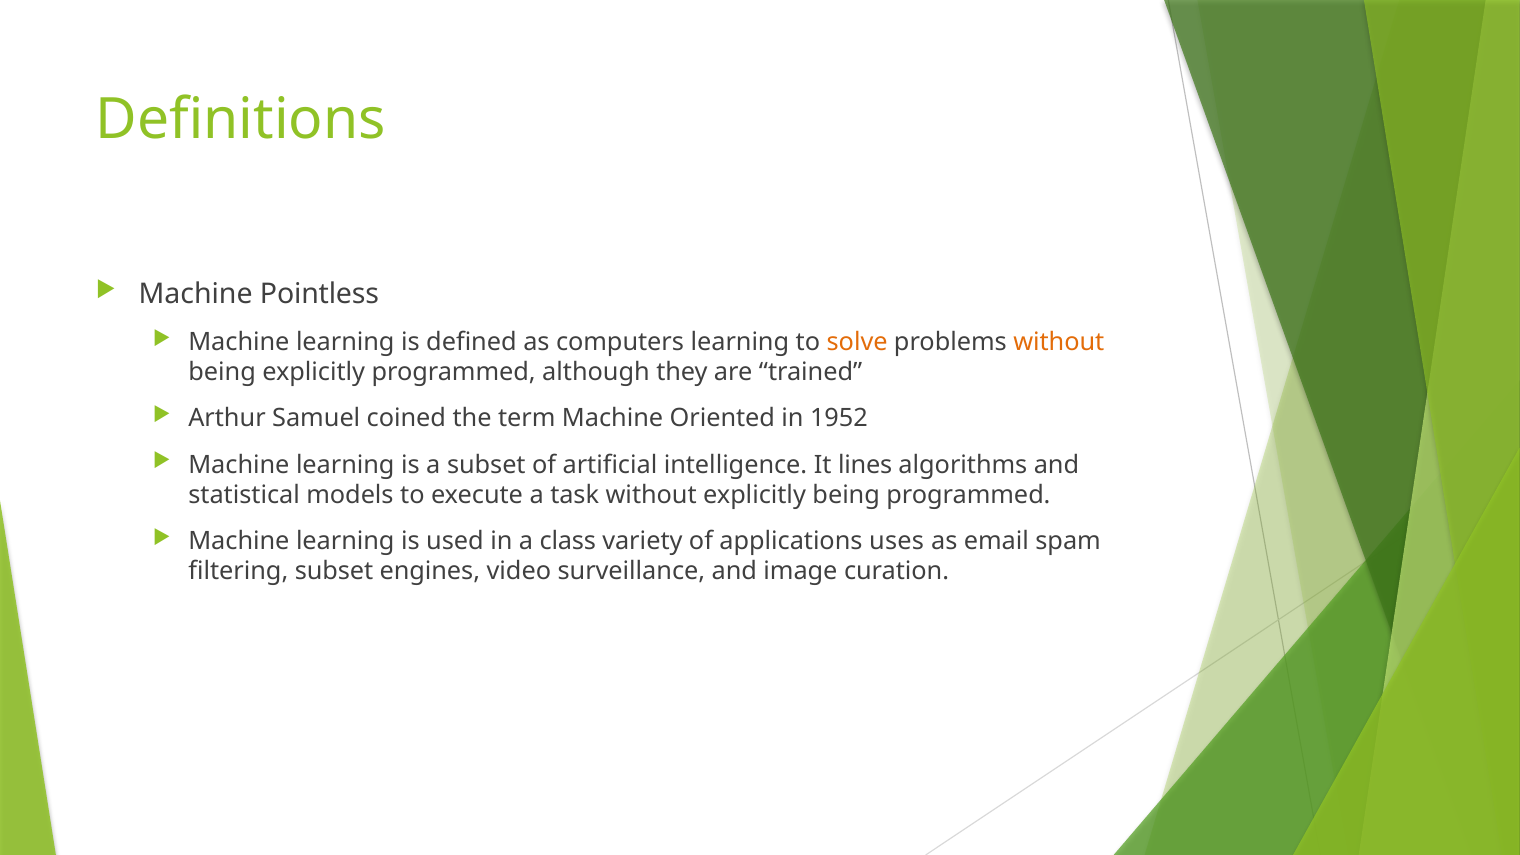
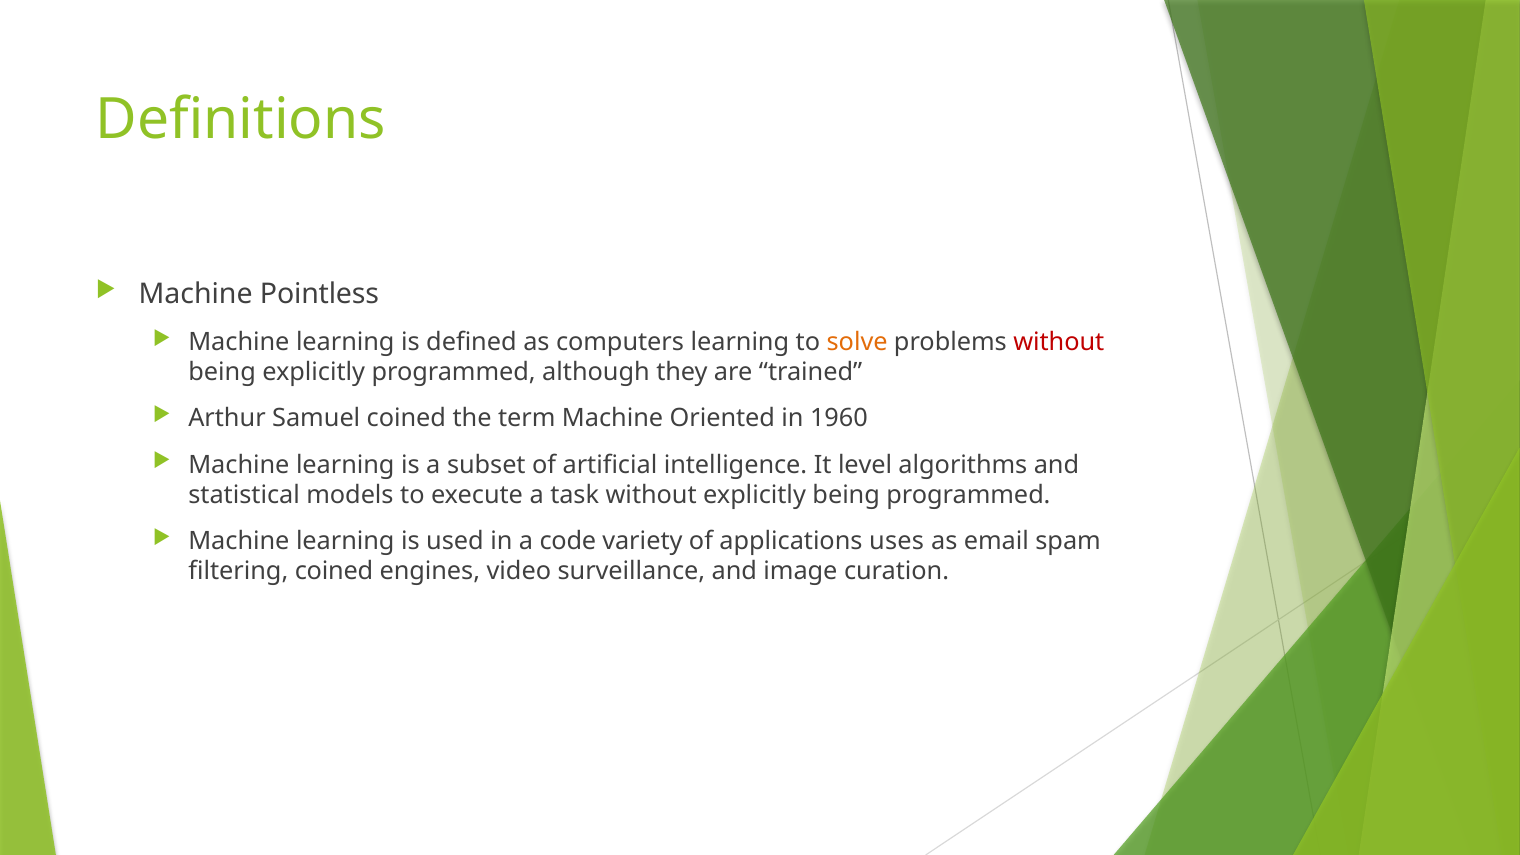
without colour: orange -> red (1059, 342)
1952: 1952 -> 1960 (839, 419)
lines: lines -> level (865, 465)
class: class -> code (568, 541)
filtering subset: subset -> coined (334, 572)
